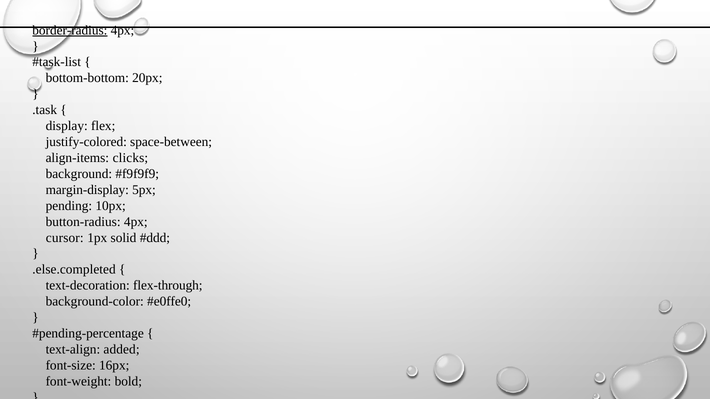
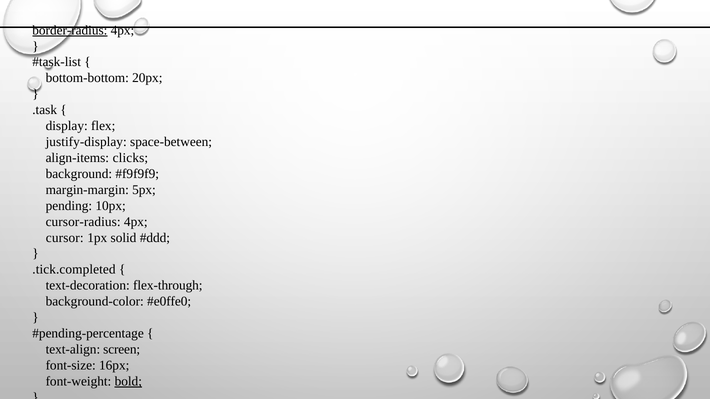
justify-colored: justify-colored -> justify-display (86, 142)
margin-display: margin-display -> margin-margin (87, 190)
button-radius: button-radius -> cursor-radius (83, 222)
.else.completed: .else.completed -> .tick.completed (74, 270)
added: added -> screen (122, 350)
bold underline: none -> present (128, 382)
